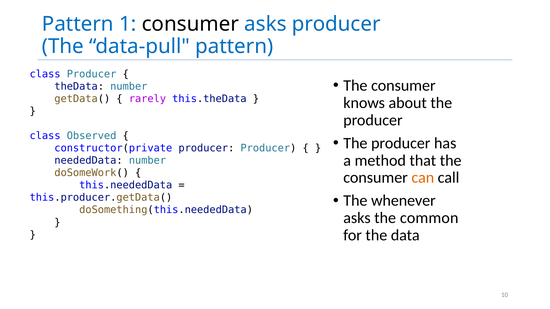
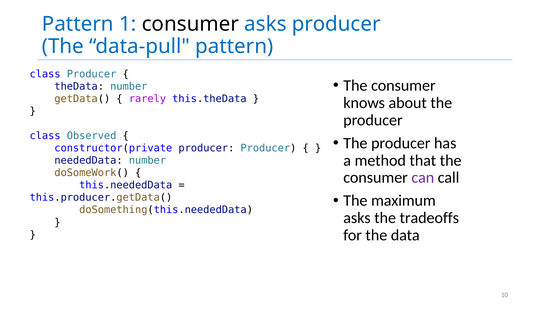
can colour: orange -> purple (423, 178)
whenever: whenever -> maximum (403, 201)
common: common -> tradeoffs (429, 218)
